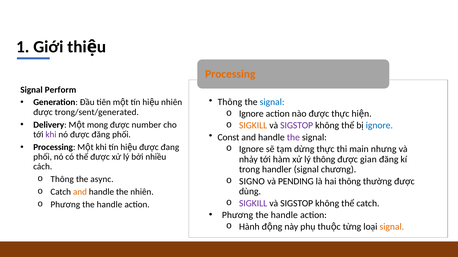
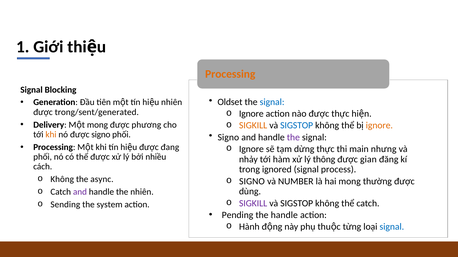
Perform: Perform -> Blocking (61, 90)
Thông: Thông -> Oldset (230, 102)
number: number -> phương (146, 125)
SIGSTOP colour: purple -> blue (297, 126)
ignore colour: blue -> orange (379, 126)
khi colour: purple -> orange (51, 135)
được đăng: đăng -> signo (101, 135)
Const: Const -> Signo (228, 138)
handler: handler -> ignored (277, 170)
chương: chương -> process (339, 170)
Thông: Thông -> Không (62, 180)
PENDING: PENDING -> NUMBER (296, 182)
hai thông: thông -> mong (350, 182)
and colour: orange -> purple (80, 192)
Phương: Phương -> Sending (65, 205)
handle: handle -> system (110, 205)
Phương: Phương -> Pending (238, 215)
signal colour: orange -> blue (392, 227)
